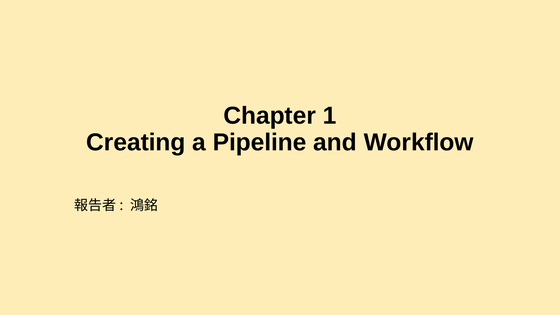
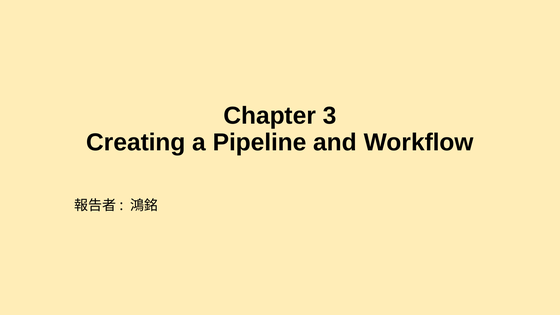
1: 1 -> 3 (329, 116)
